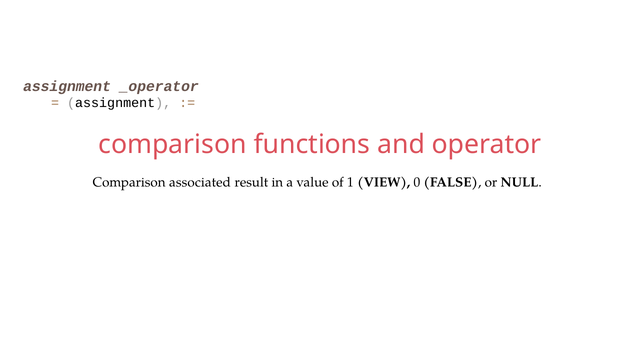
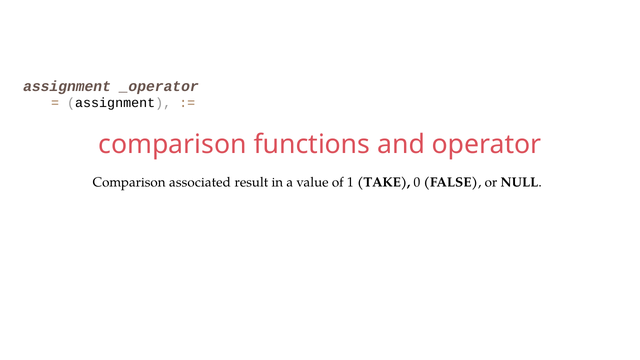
VIEW: VIEW -> TAKE (384, 182)
